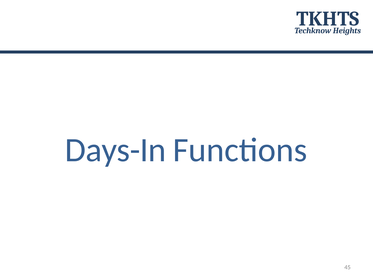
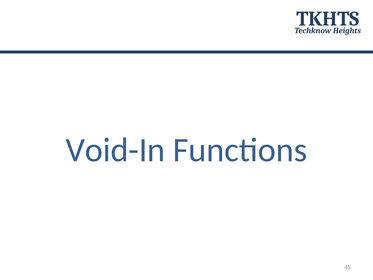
Days-In: Days-In -> Void-In (115, 150)
